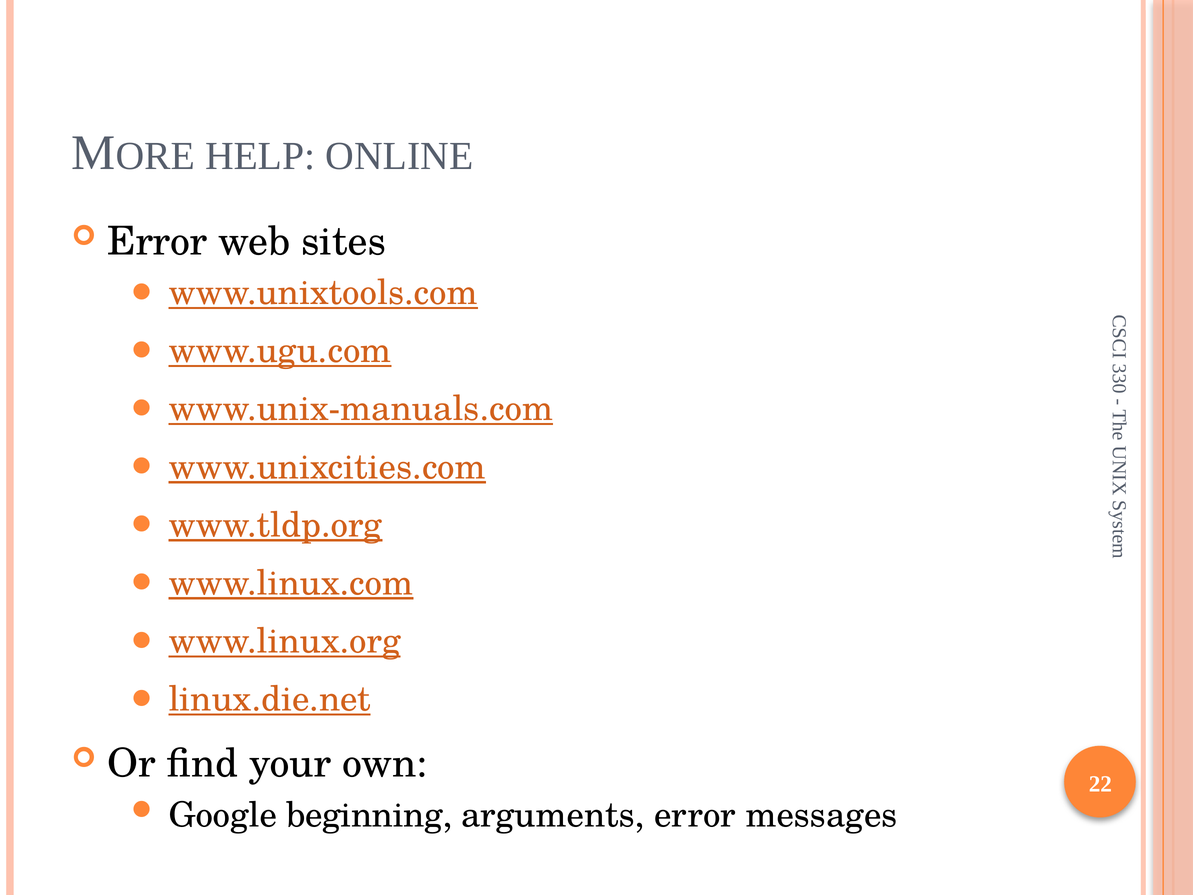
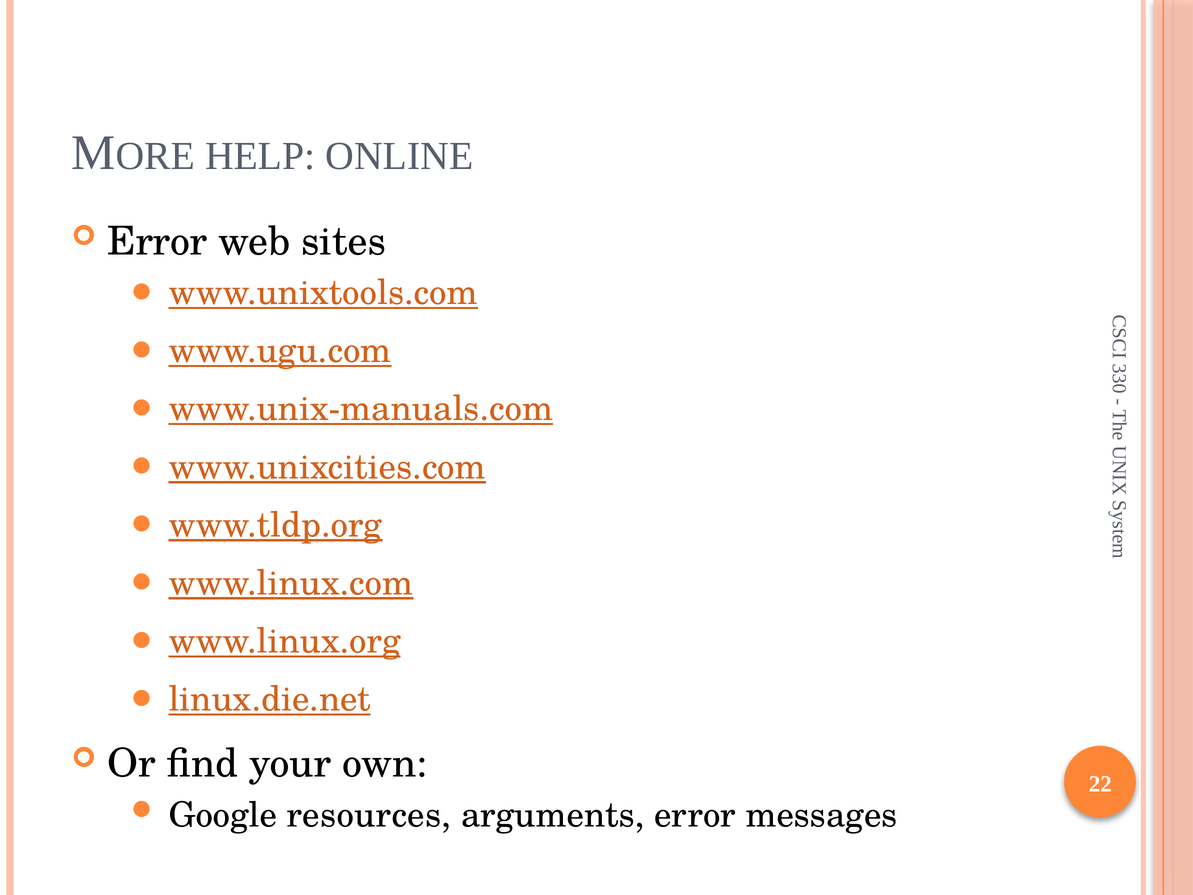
beginning: beginning -> resources (369, 815)
